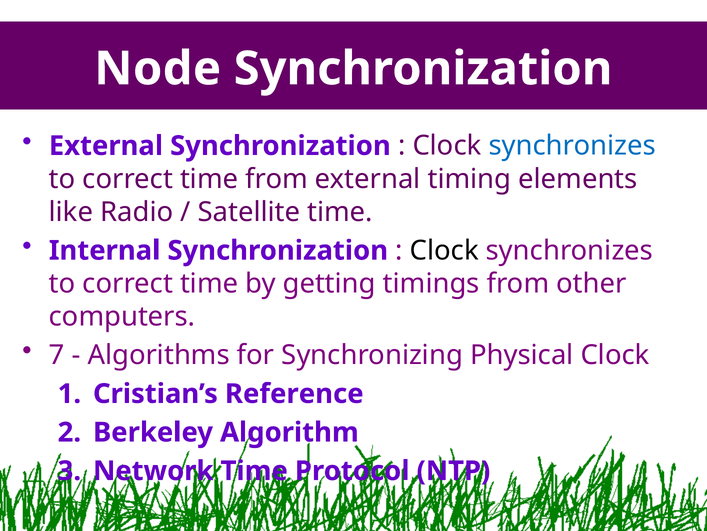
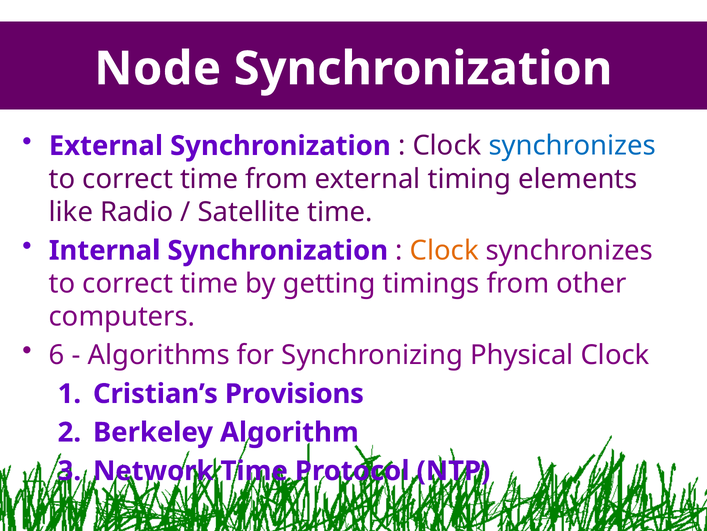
Clock colour: black -> orange (444, 250)
7: 7 -> 6 (57, 355)
Reference: Reference -> Provisions (294, 393)
